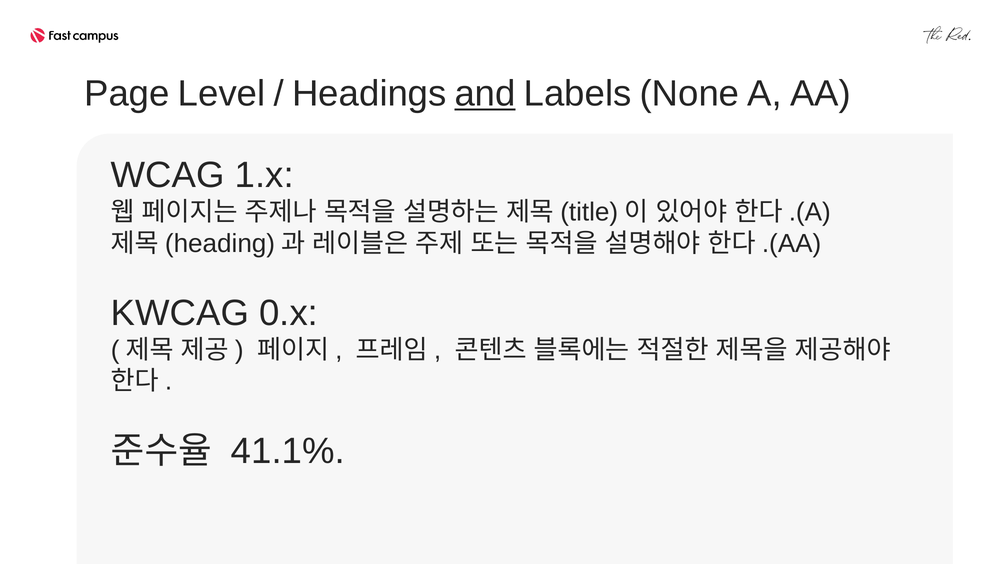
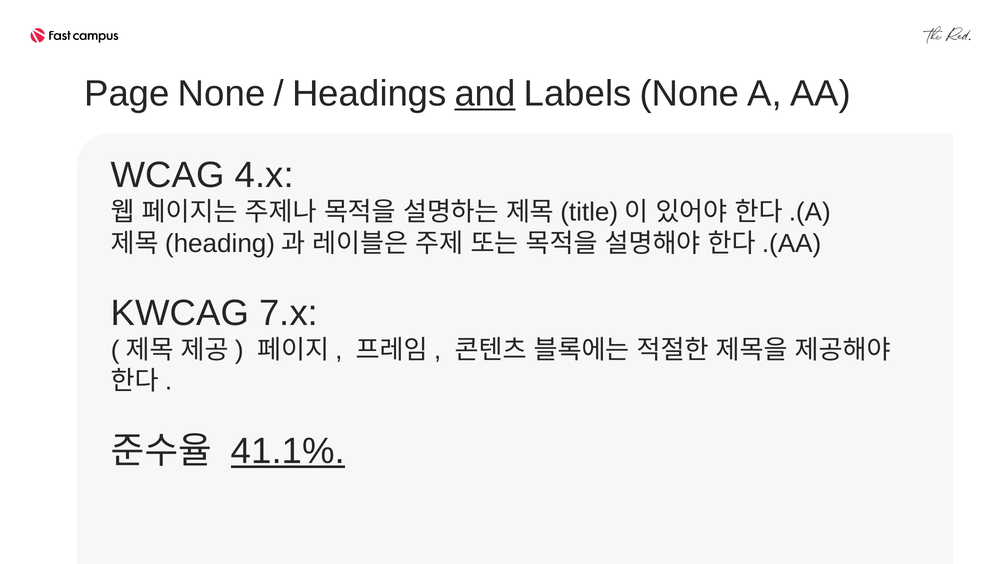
Page Level: Level -> None (222, 94)
1.x: 1.x -> 4.x (264, 175)
0.x: 0.x -> 7.x (289, 313)
41.1% underline: none -> present (288, 451)
